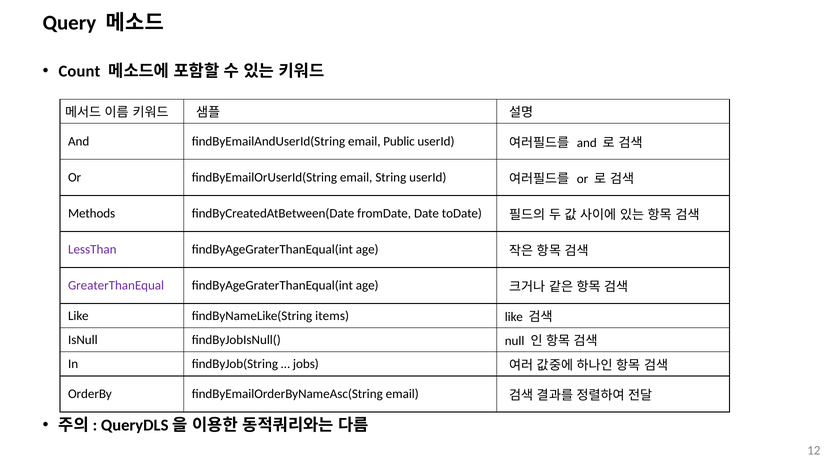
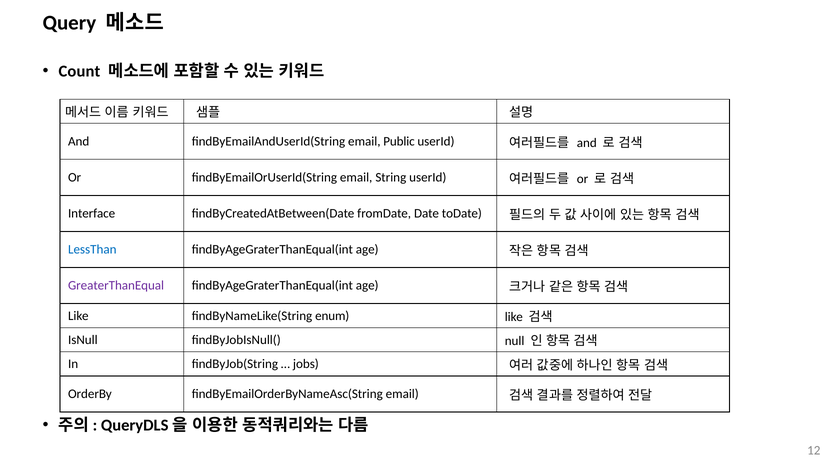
Methods: Methods -> Interface (92, 213)
LessThan colour: purple -> blue (92, 250)
items: items -> enum (332, 316)
